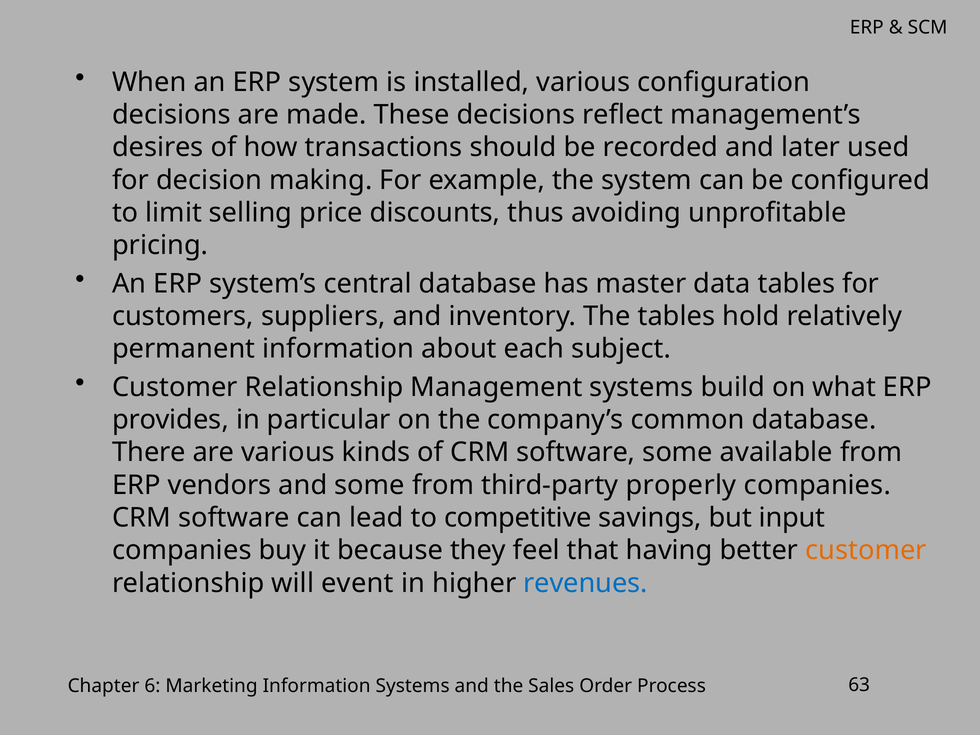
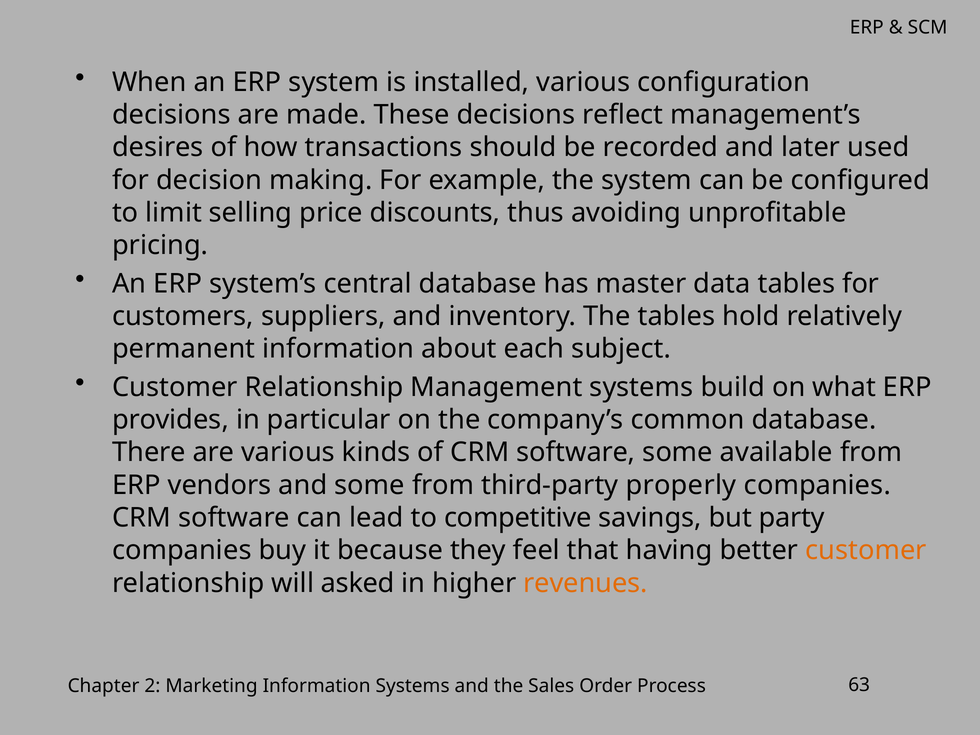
input: input -> party (792, 518)
event: event -> asked (358, 583)
revenues colour: blue -> orange (586, 583)
6: 6 -> 2 (152, 686)
